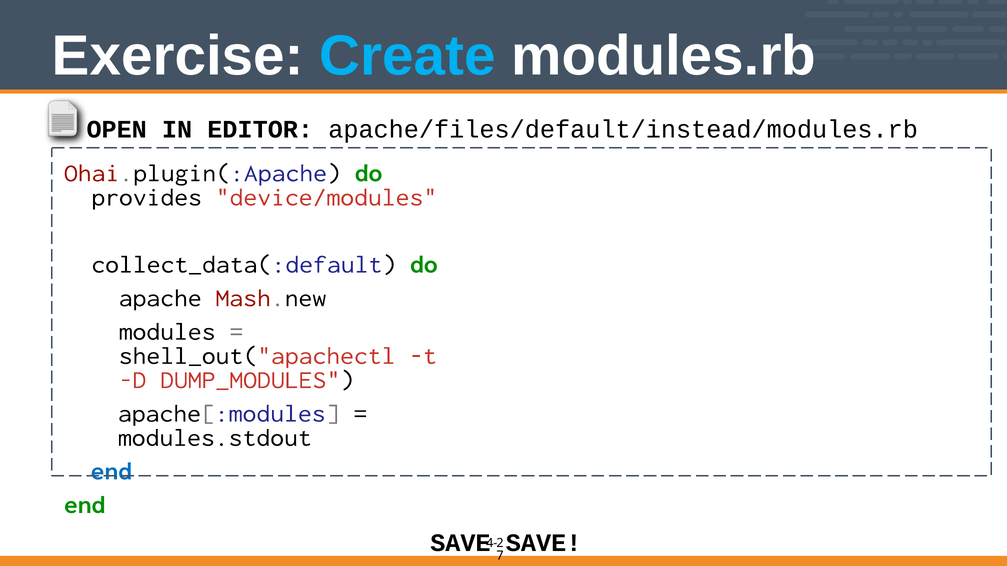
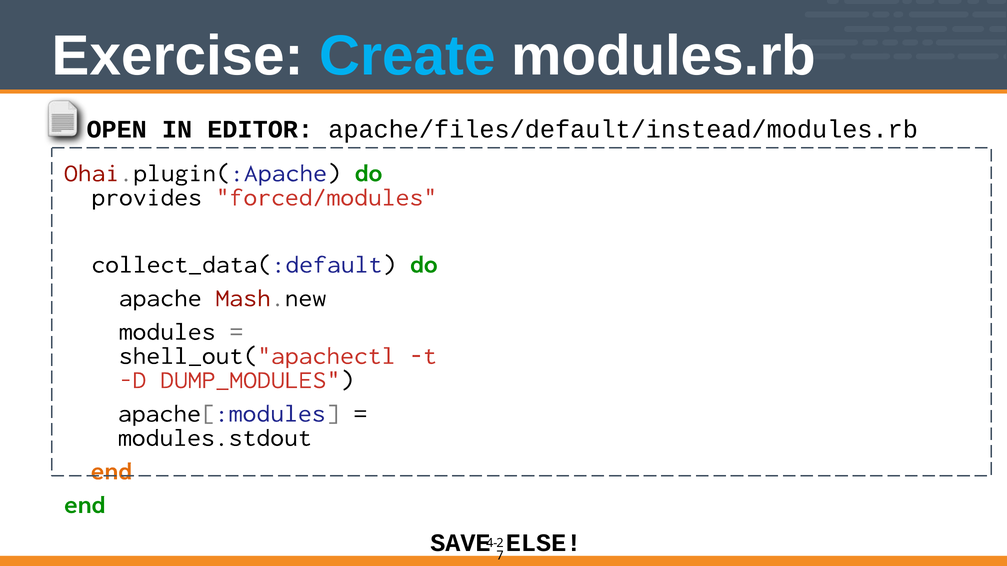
device/modules: device/modules -> forced/modules (326, 197)
end colour: blue -> orange (111, 471)
SAVE: SAVE -> ELSE (544, 543)
